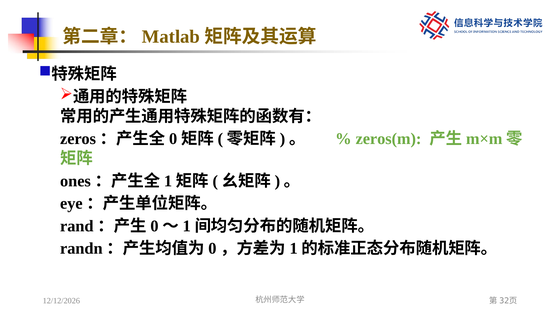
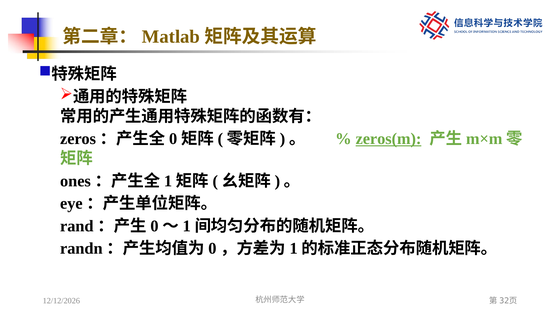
zeros(m underline: none -> present (388, 139)
